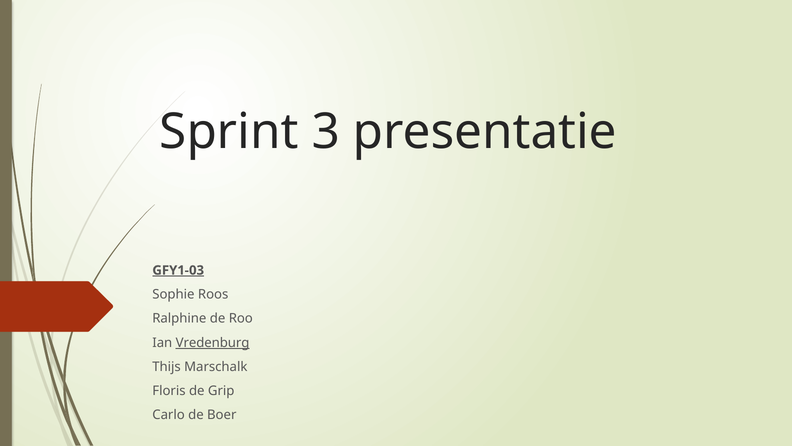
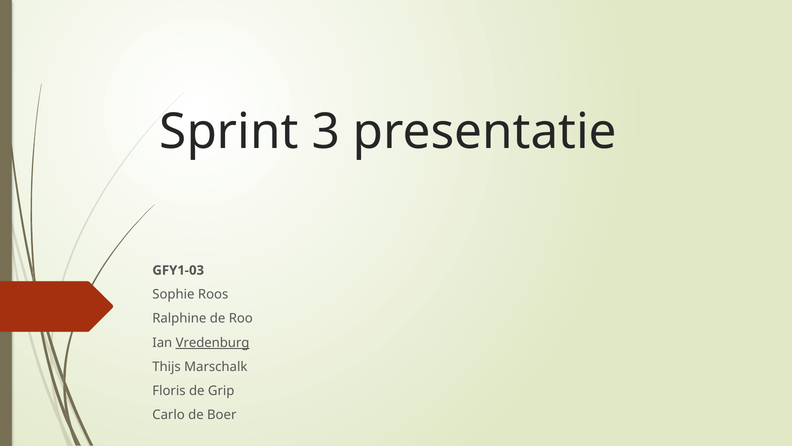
GFY1-03 underline: present -> none (178, 270)
